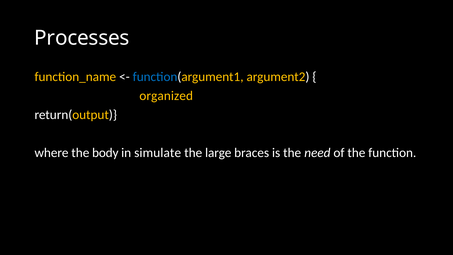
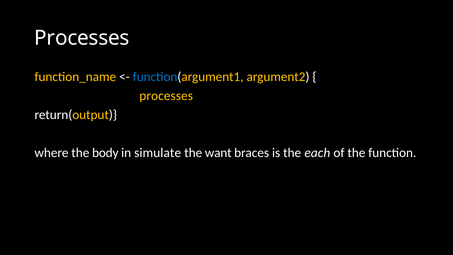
organized: organized -> processes (166, 96)
large: large -> want (218, 153)
need: need -> each (317, 153)
